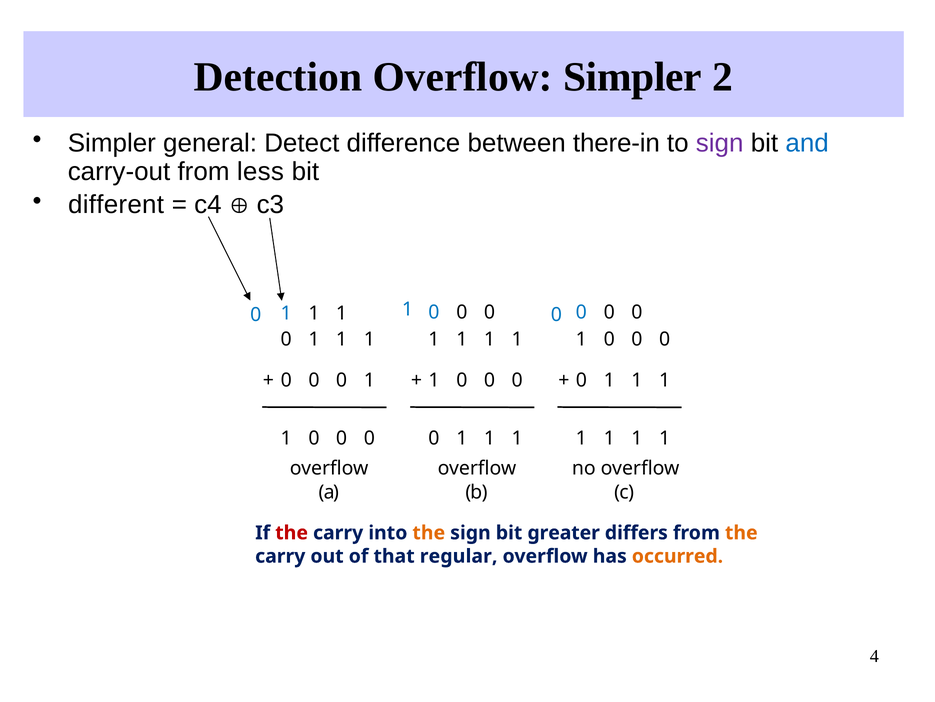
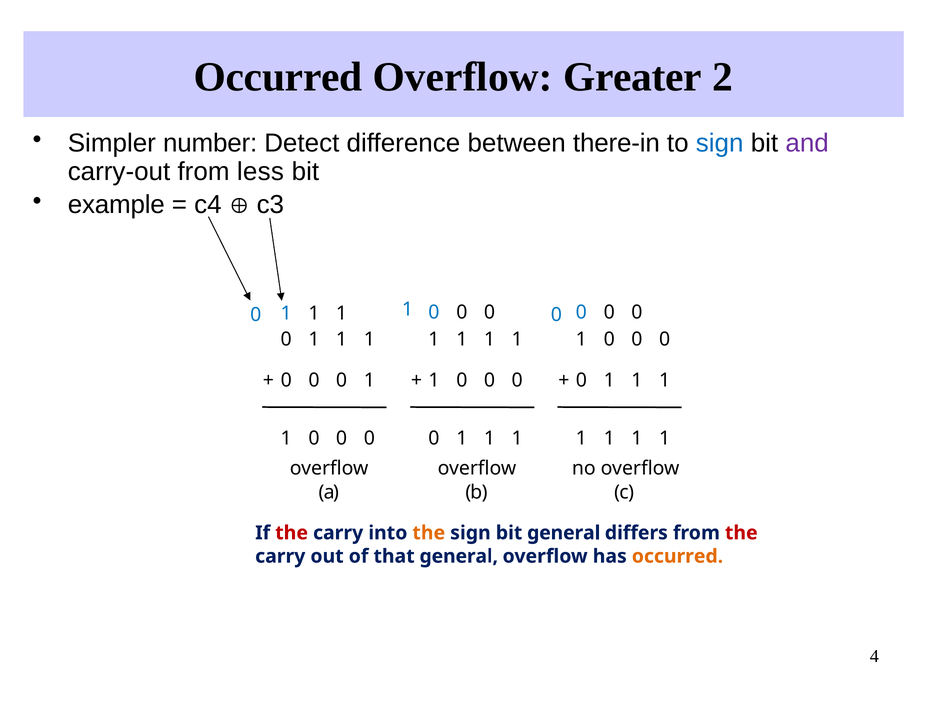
Detection: Detection -> Occurred (278, 77)
Overflow Simpler: Simpler -> Greater (632, 77)
general: general -> number (210, 143)
sign colour: purple -> blue (720, 143)
and colour: blue -> purple (807, 143)
different: different -> example (116, 205)
bit greater: greater -> general (564, 532)
the colour: orange -> red (741, 532)
that regular: regular -> general (459, 556)
